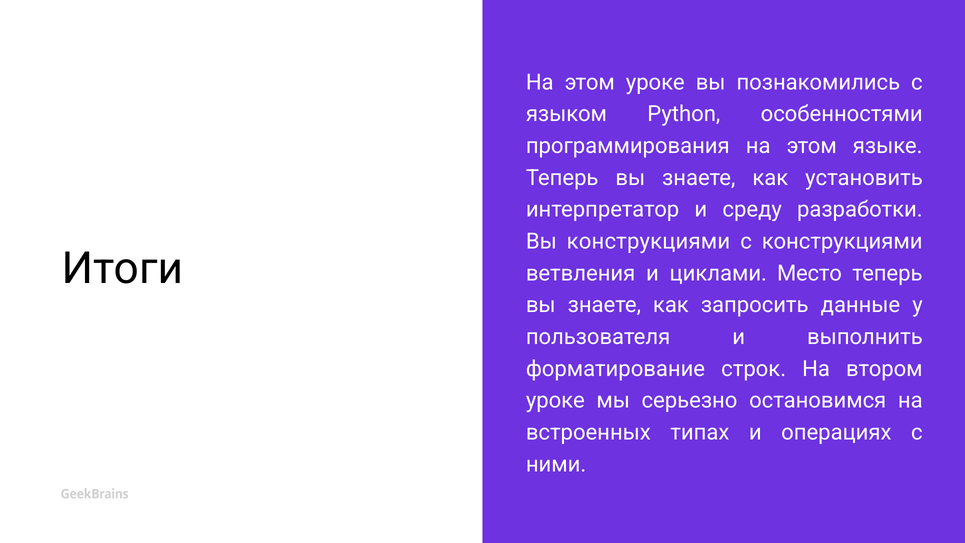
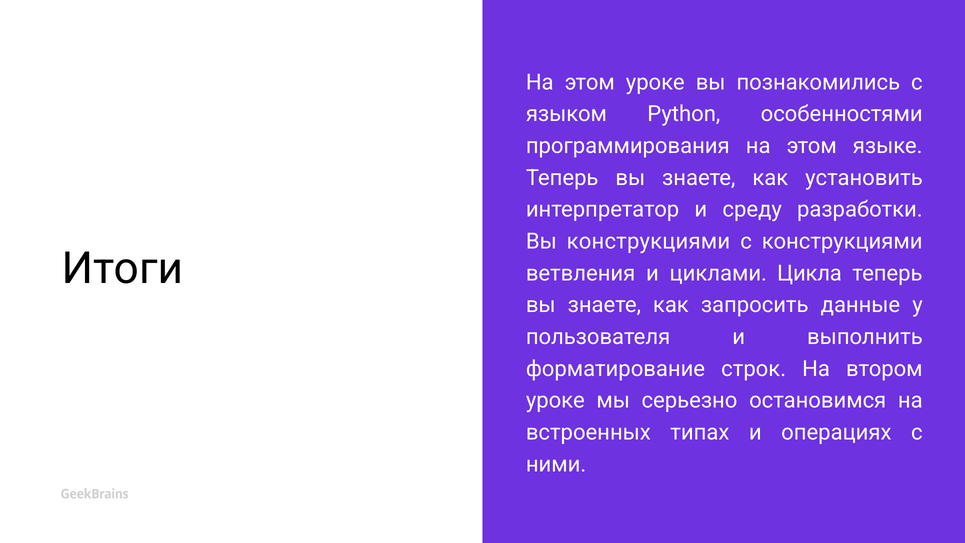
Место: Место -> Цикла (809, 273)
